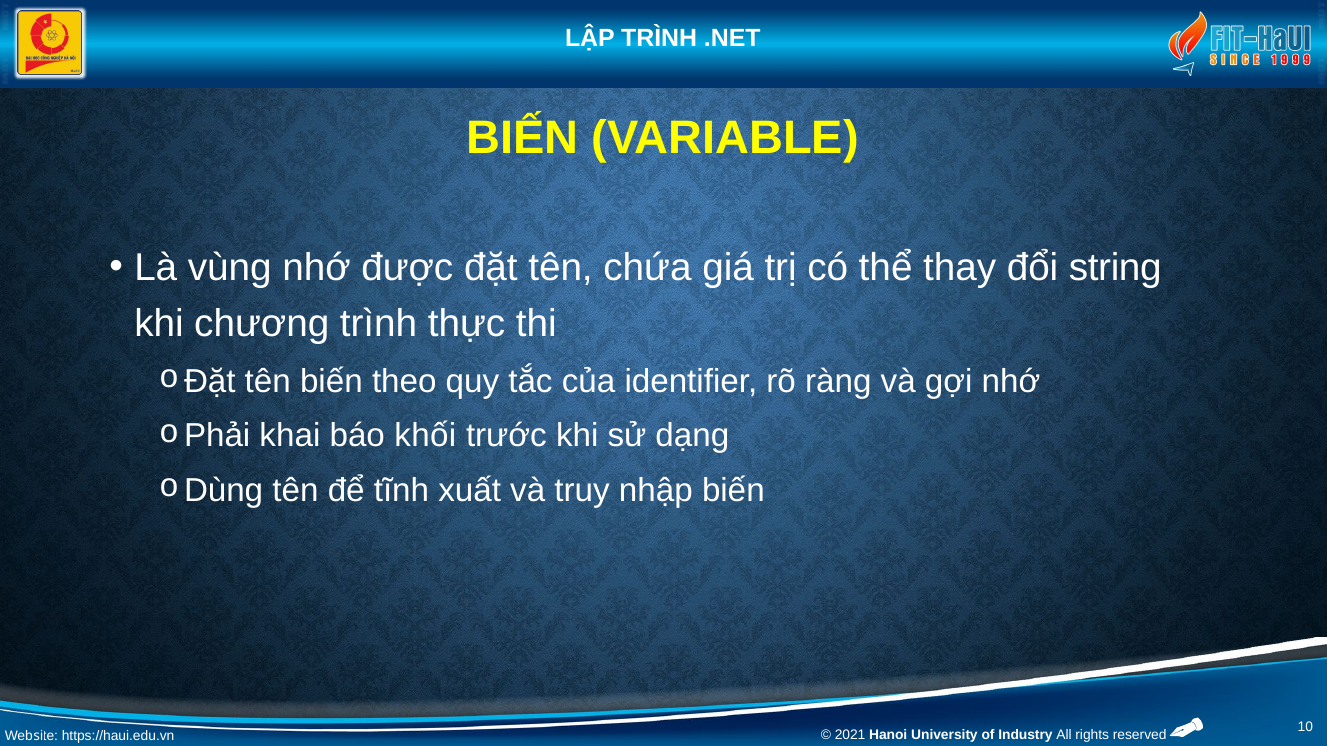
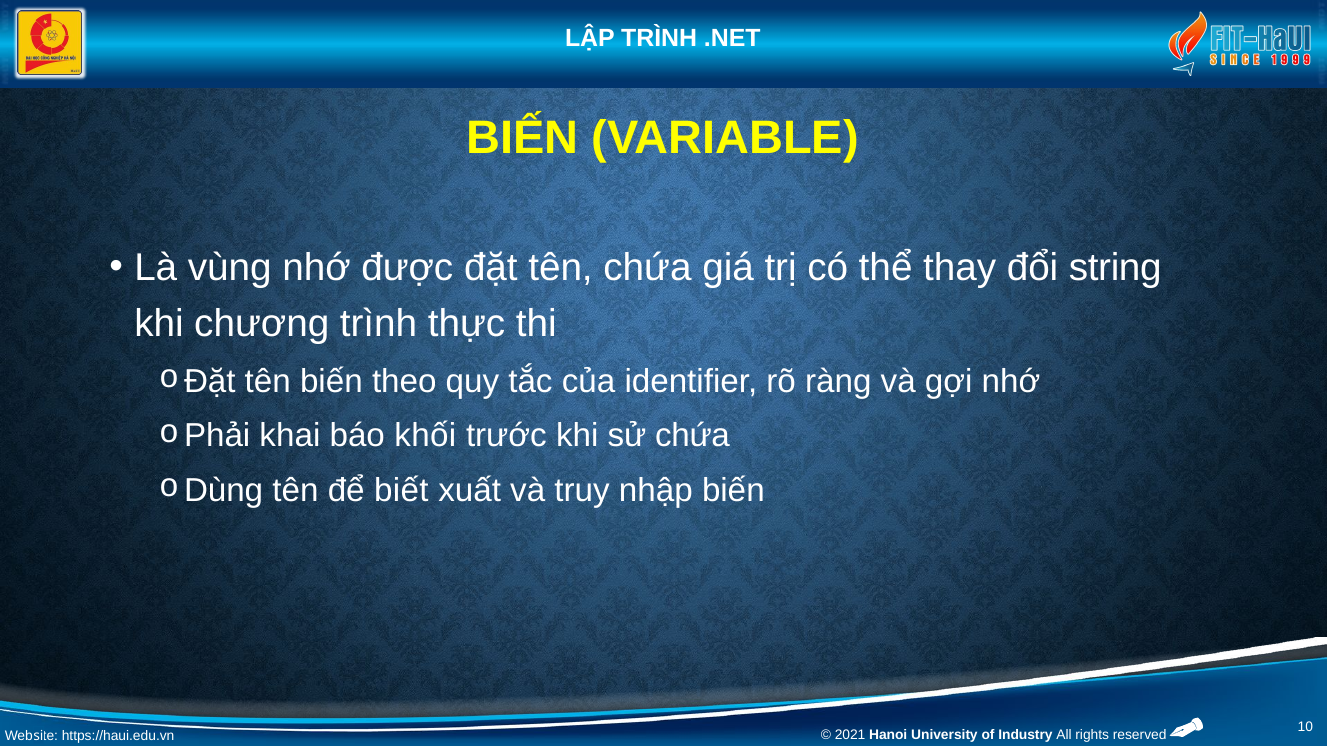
sử dạng: dạng -> chứa (693, 436)
tĩnh: tĩnh -> biết (401, 491)
